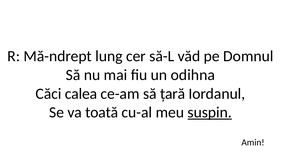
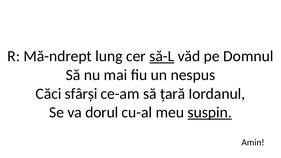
să-L underline: none -> present (162, 56)
odihna: odihna -> nespus (193, 75)
calea: calea -> sfârși (81, 94)
toată: toată -> dorul (102, 112)
